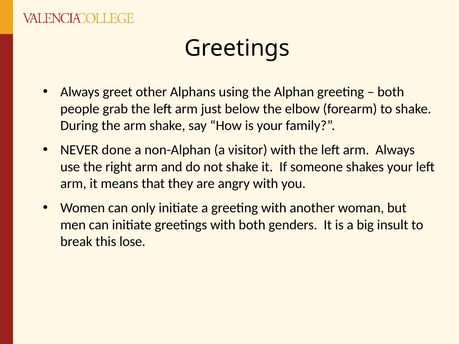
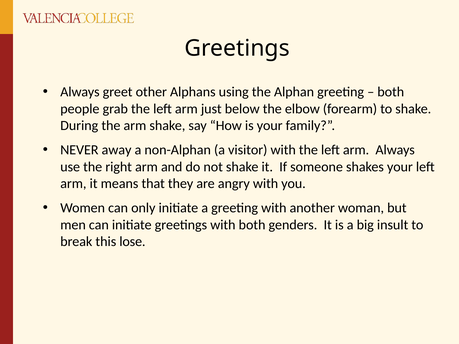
done: done -> away (117, 150)
